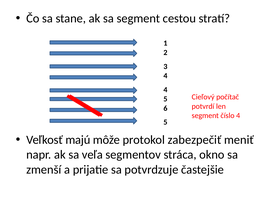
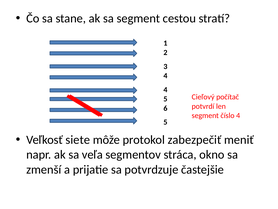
majú: majú -> siete (78, 139)
